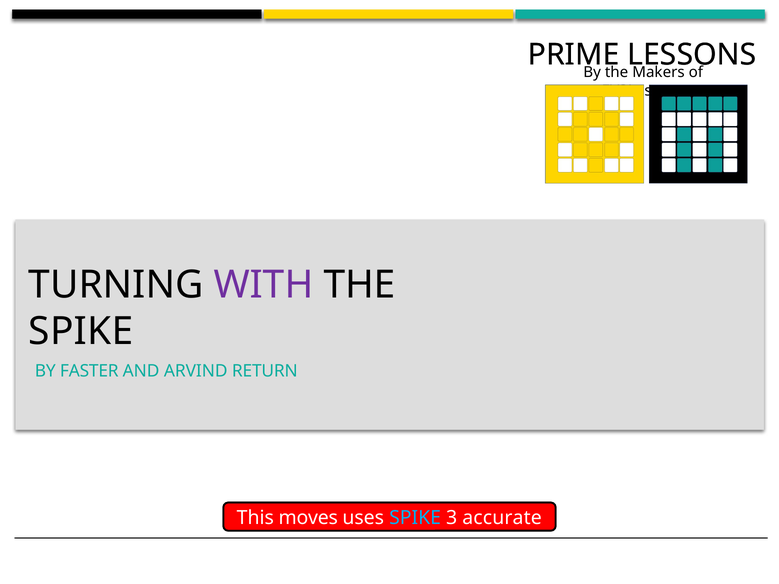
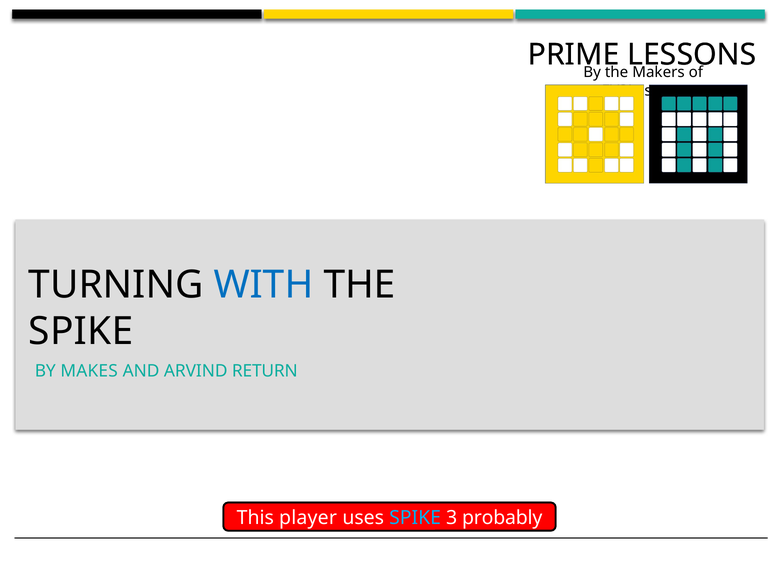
WITH colour: purple -> blue (264, 285)
FASTER: FASTER -> MAKES (89, 371)
moves: moves -> player (308, 518)
accurate: accurate -> probably (502, 518)
